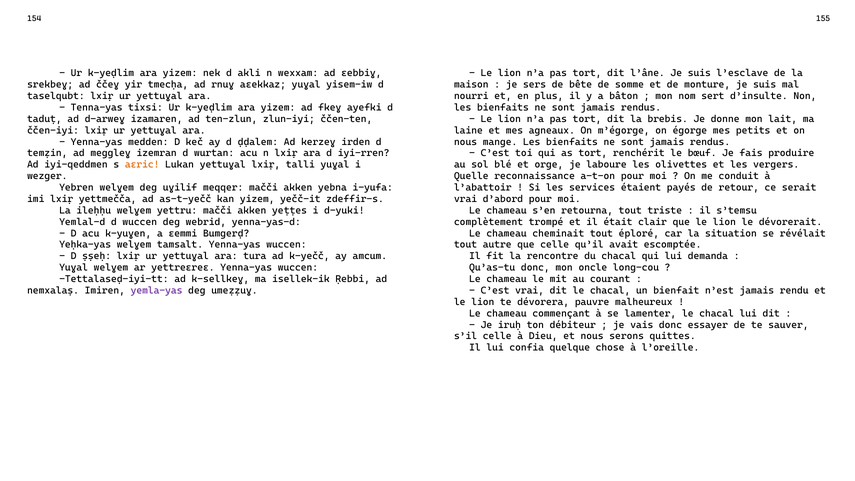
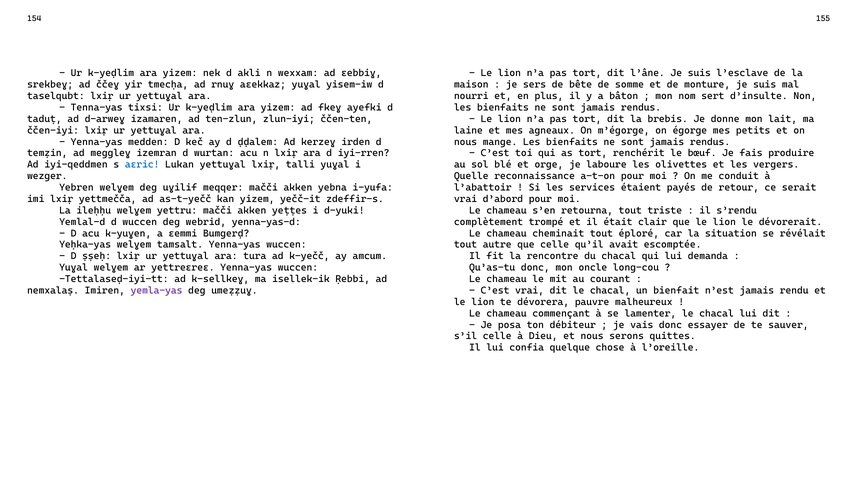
aɛric colour: orange -> blue (142, 165)
s’temsu: s’temsu -> s’rendu (737, 210)
iruḥ: iruḥ -> posa (509, 325)
